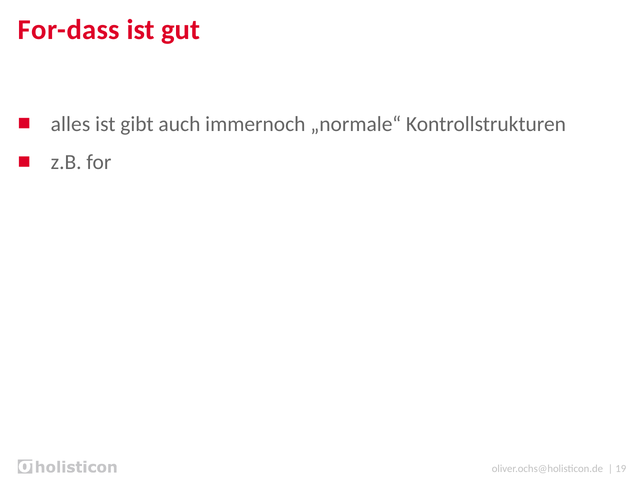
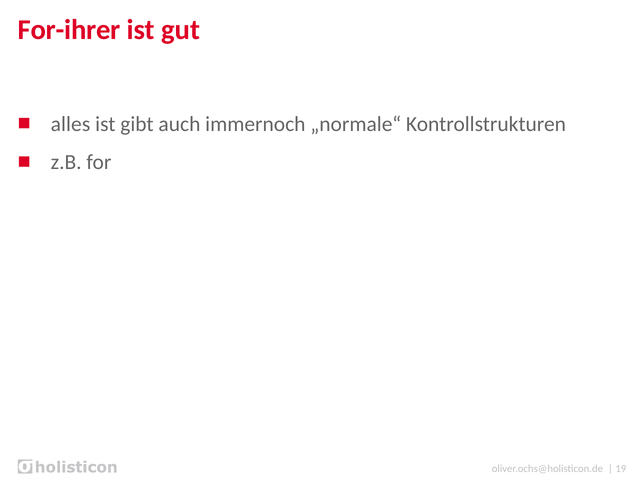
For-dass: For-dass -> For-ihrer (69, 30)
